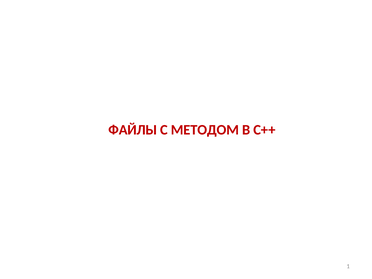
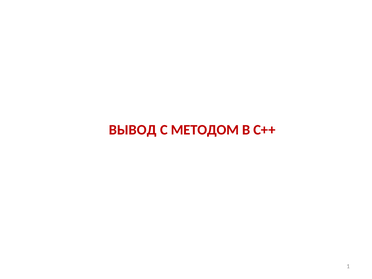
ФАЙЛЫ: ФАЙЛЫ -> ВЫВОД (133, 130)
